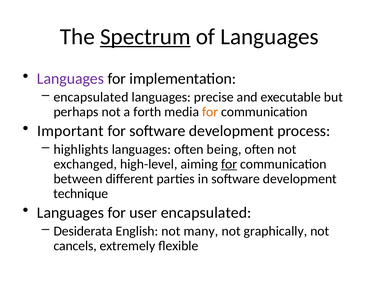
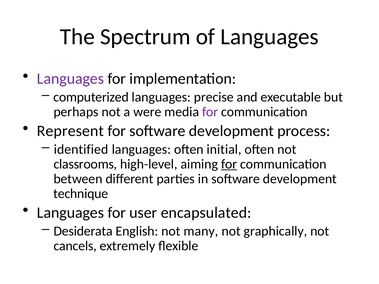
Spectrum underline: present -> none (145, 37)
encapsulated: encapsulated -> computerized (91, 97)
forth: forth -> were (147, 112)
for colour: orange -> purple (210, 112)
Important: Important -> Represent (70, 131)
highlights: highlights -> identified (81, 149)
being: being -> initial (224, 149)
exchanged: exchanged -> classrooms (85, 164)
